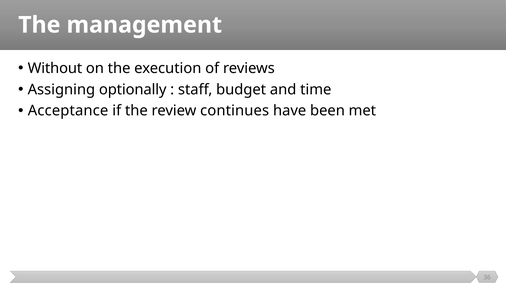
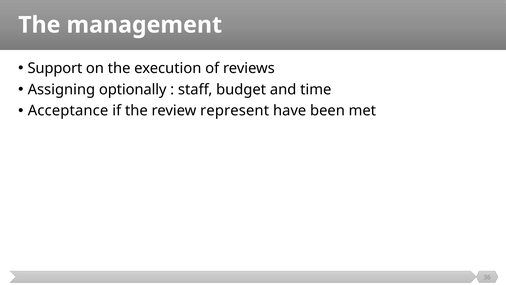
Without: Without -> Support (55, 68)
continues: continues -> represent (235, 111)
